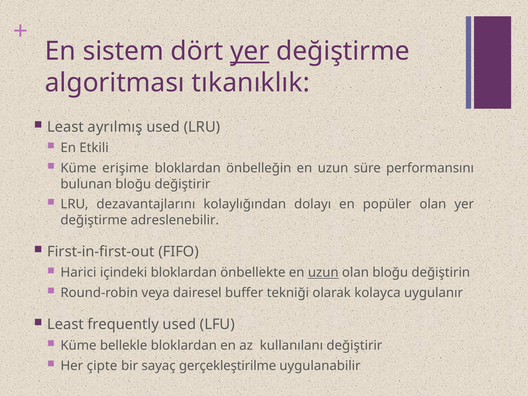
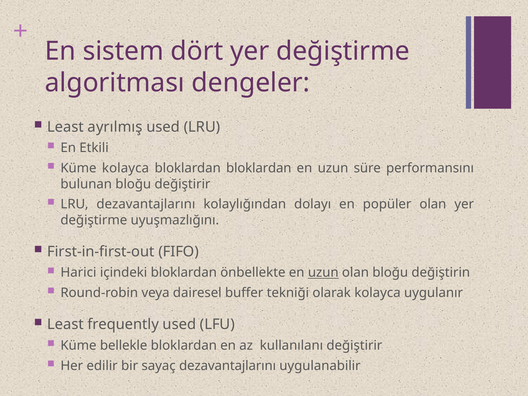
yer underline: present -> none (250, 51)
tıkanıklık: tıkanıklık -> dengeler (251, 83)
Küme erişime: erişime -> kolayca (125, 168)
bloklardan önbelleğin: önbelleğin -> bloklardan (259, 168)
adreslenebilir: adreslenebilir -> uyuşmazlığını (175, 220)
çipte: çipte -> edilir (102, 366)
sayaç gerçekleştirilme: gerçekleştirilme -> dezavantajlarını (228, 366)
